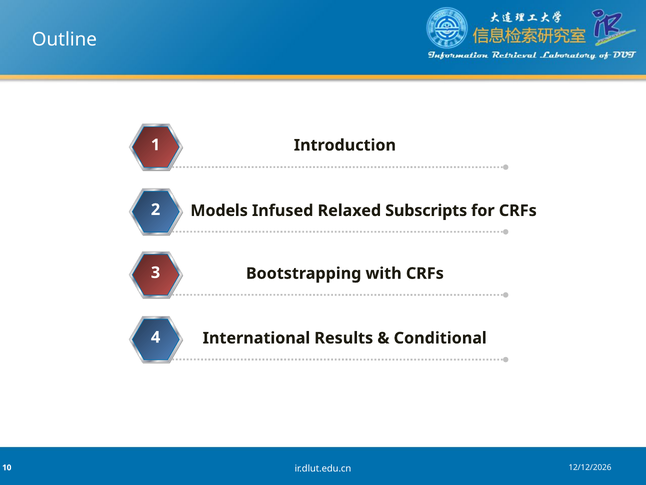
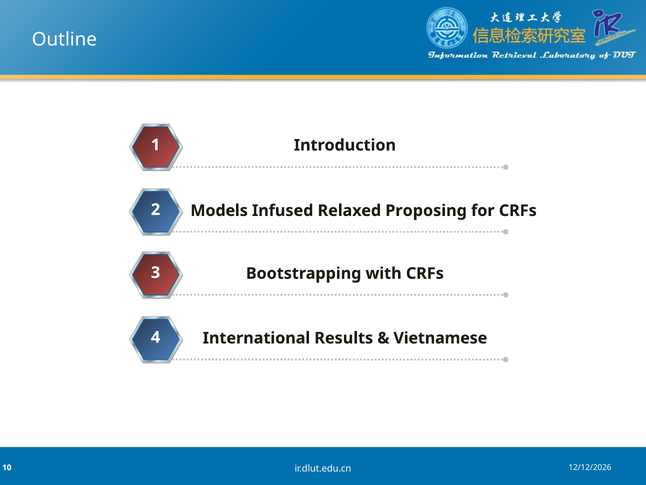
Subscripts: Subscripts -> Proposing (426, 210)
Conditional: Conditional -> Vietnamese (440, 338)
